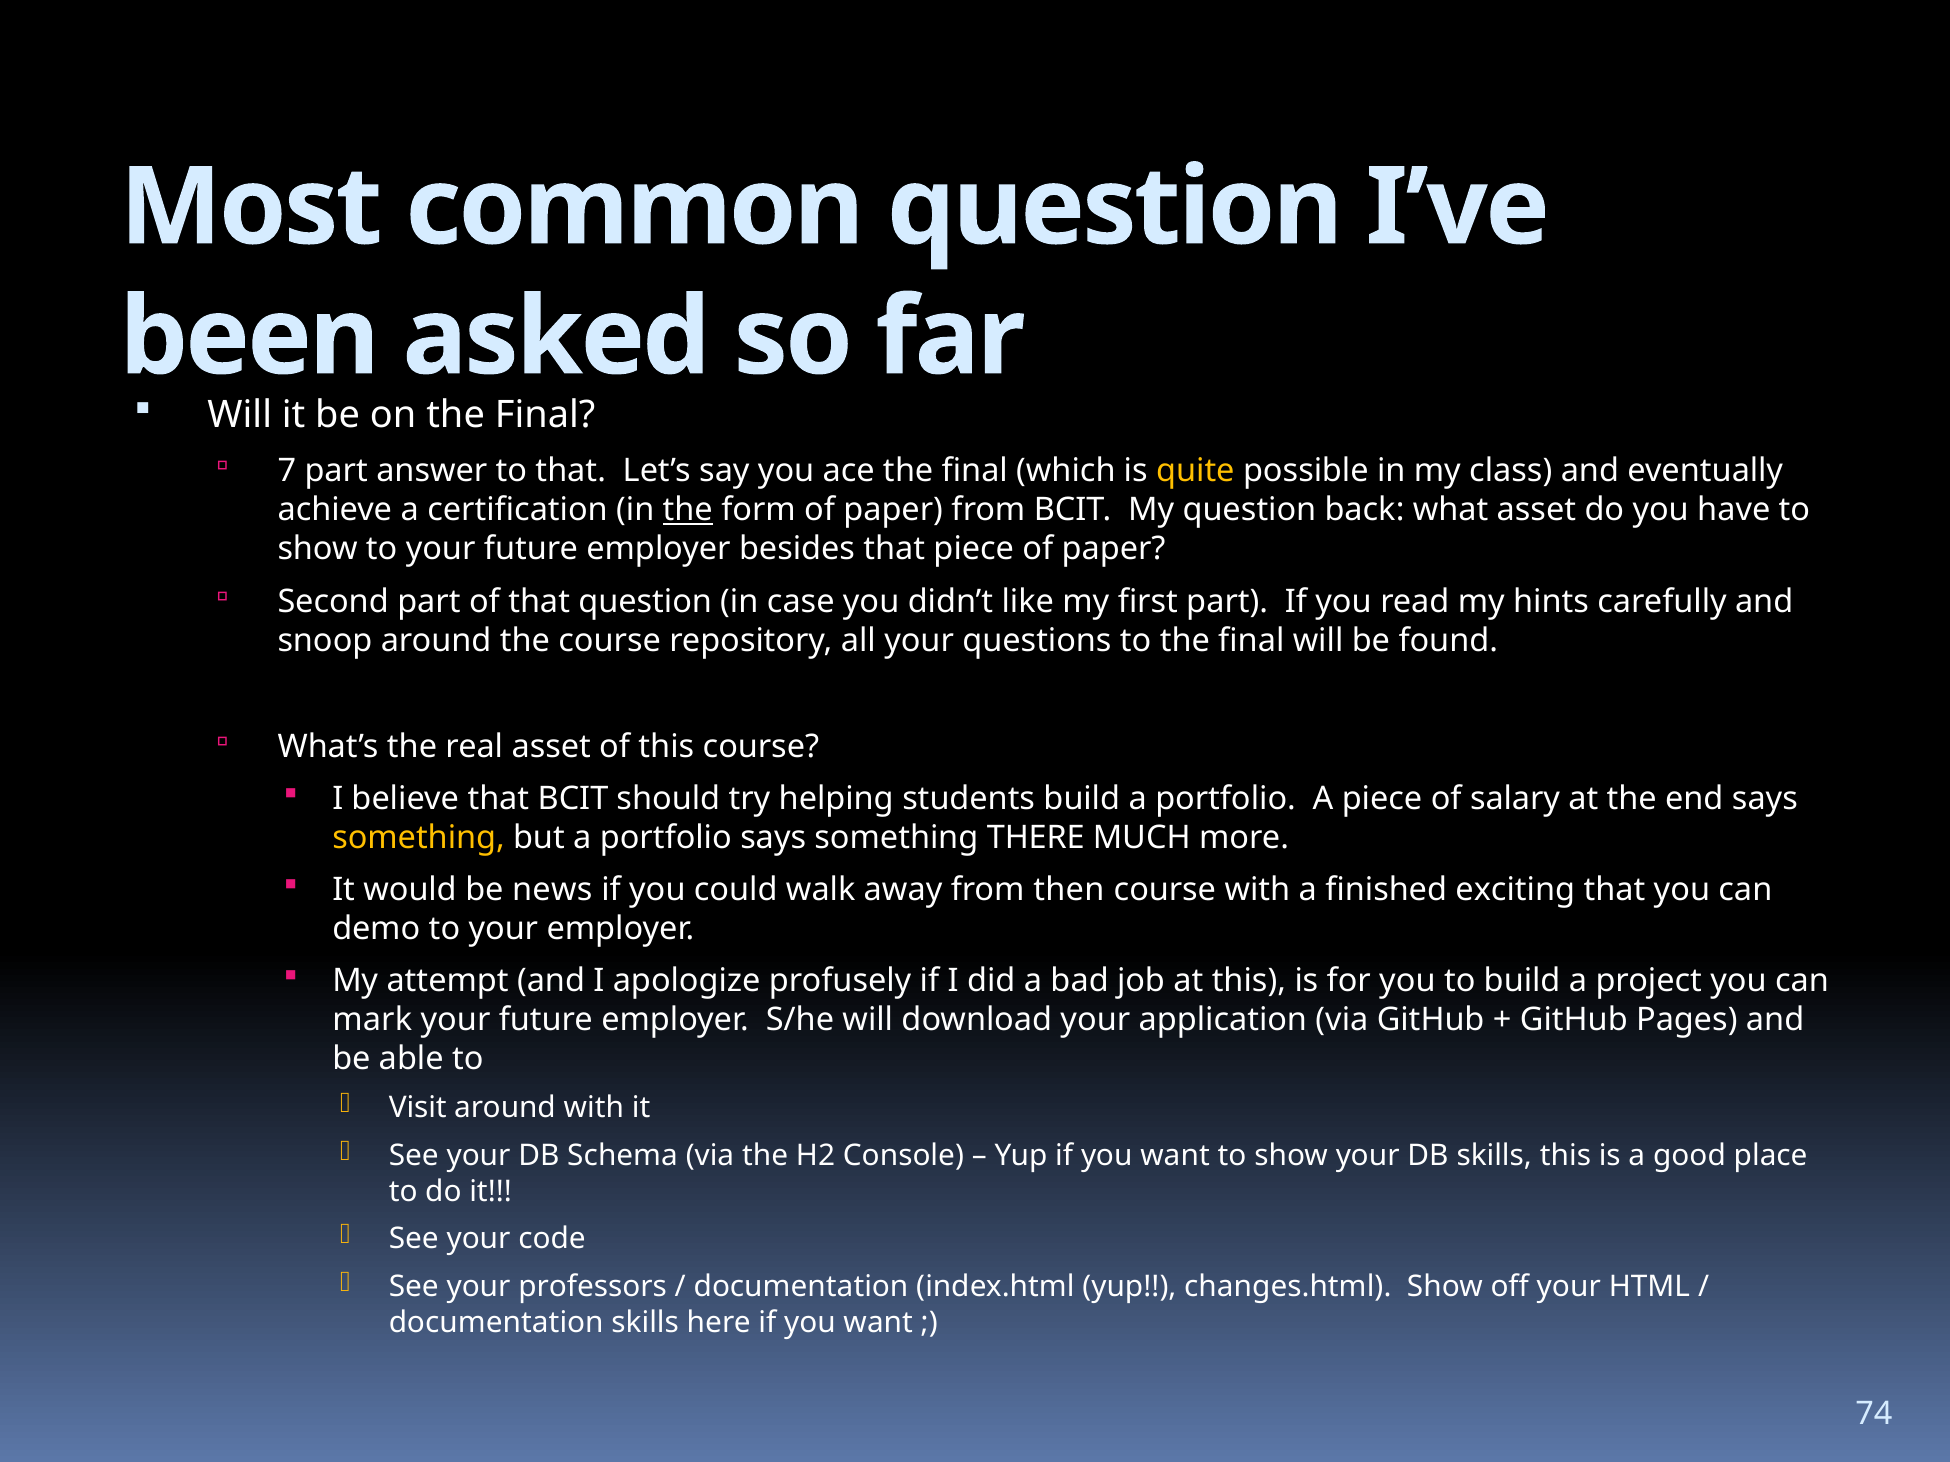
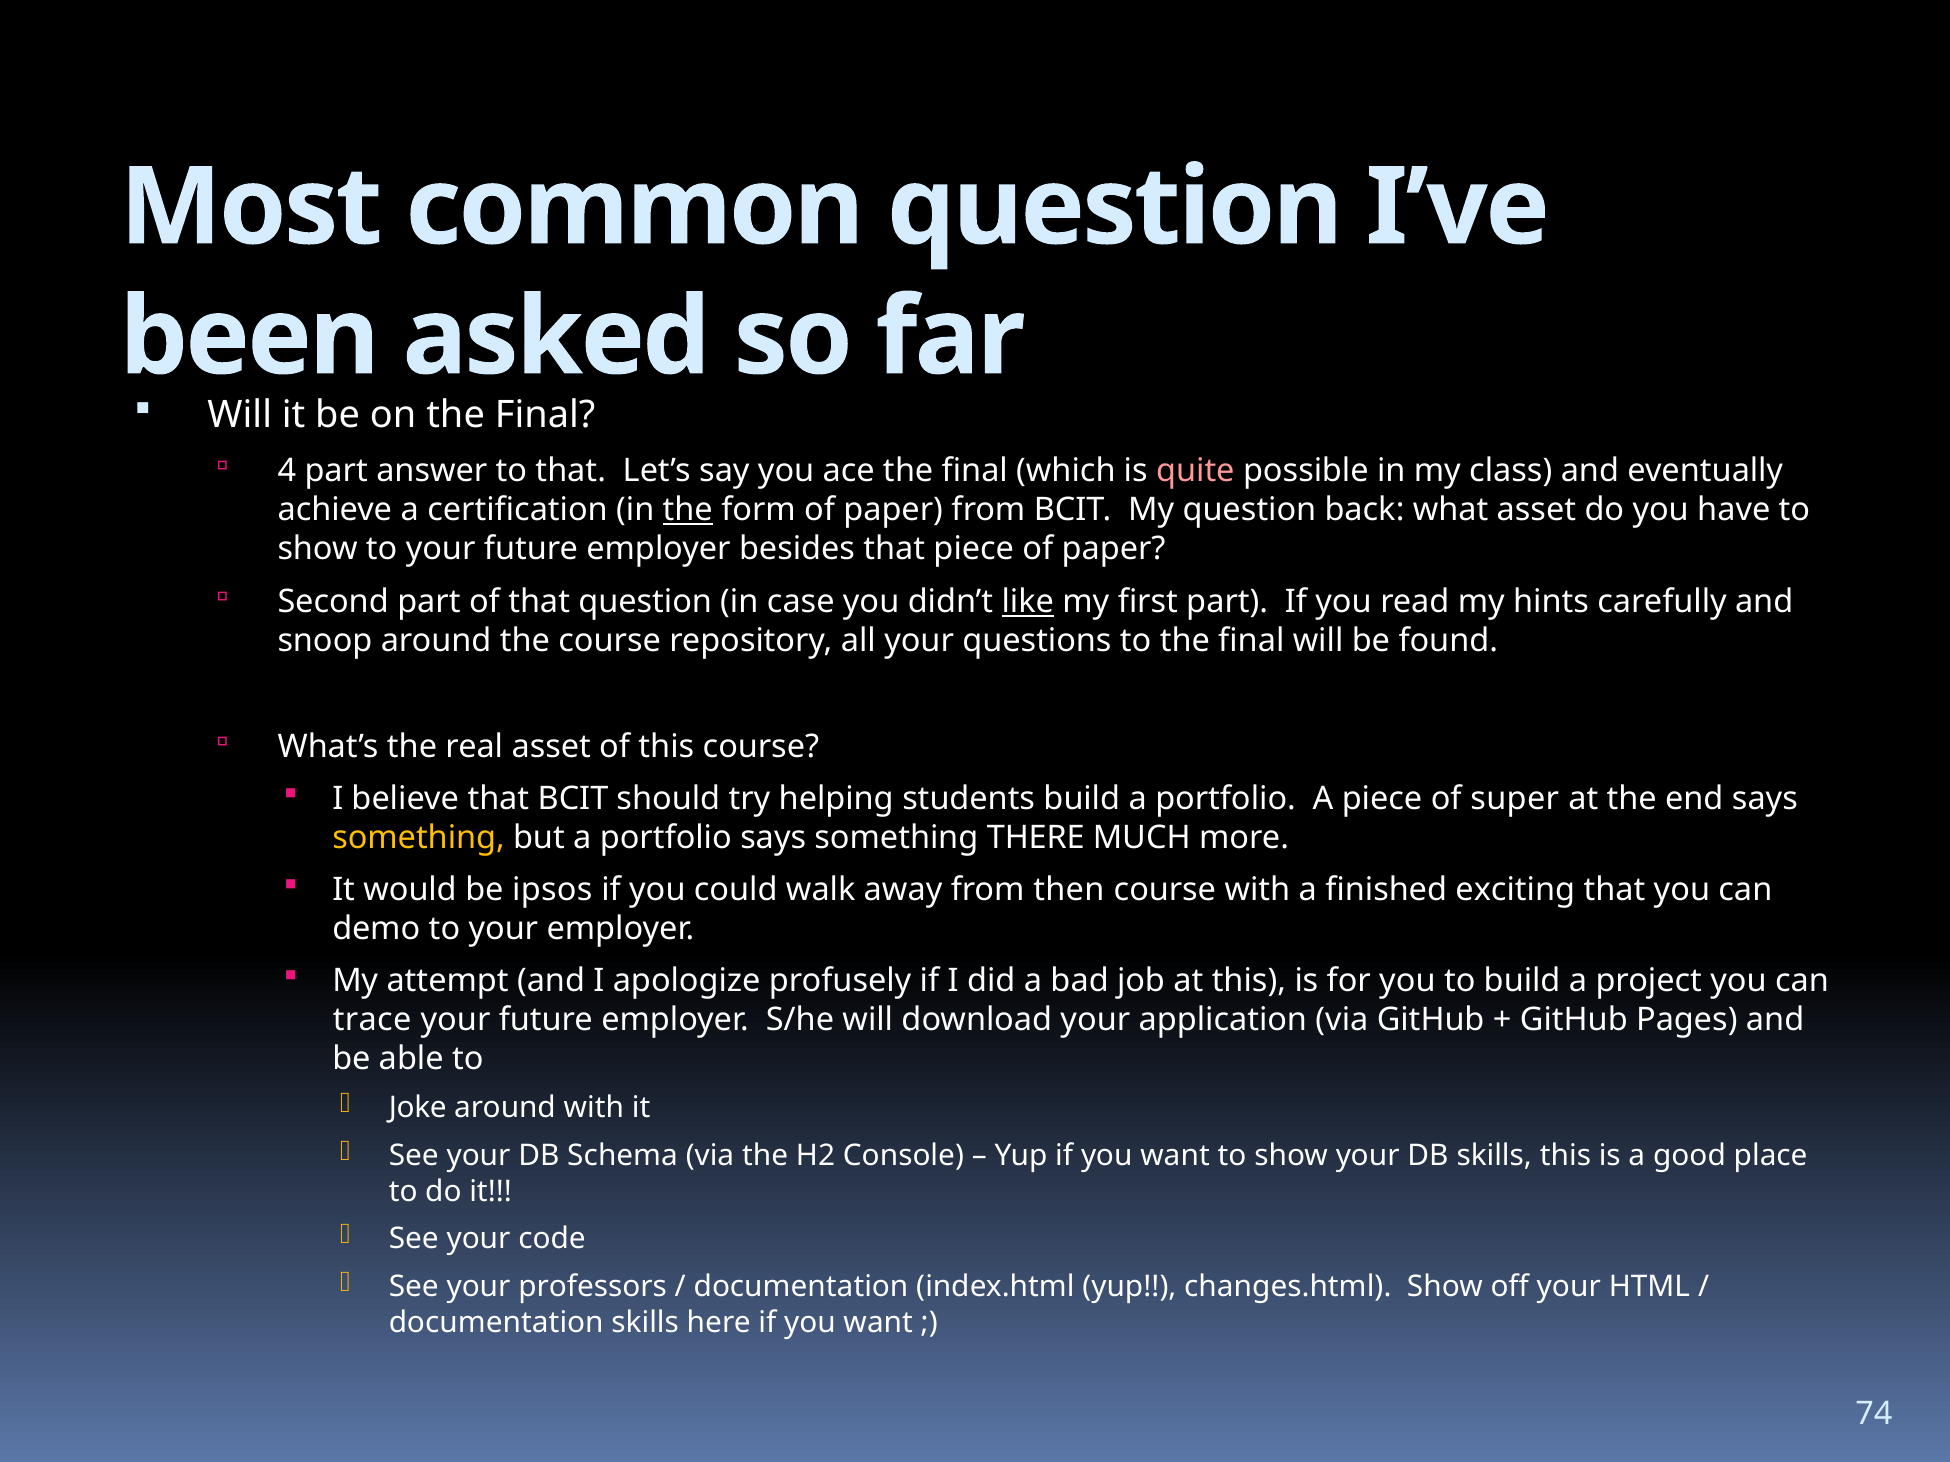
7: 7 -> 4 (287, 471)
quite colour: yellow -> pink (1195, 471)
like underline: none -> present (1028, 602)
salary: salary -> super (1515, 799)
news: news -> ipsos (552, 890)
mark: mark -> trace (372, 1020)
Visit: Visit -> Joke (418, 1108)
